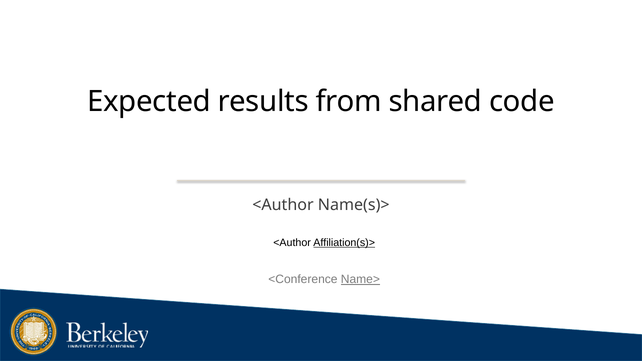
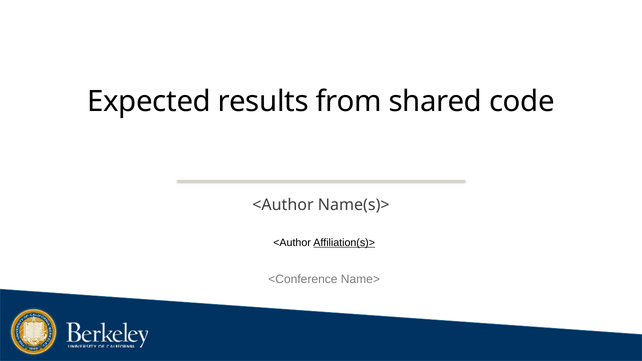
Name> underline: present -> none (360, 279)
